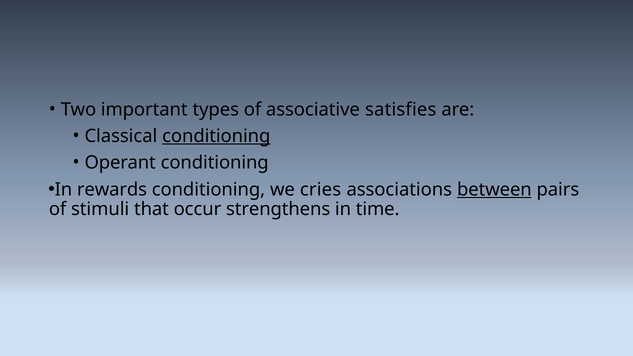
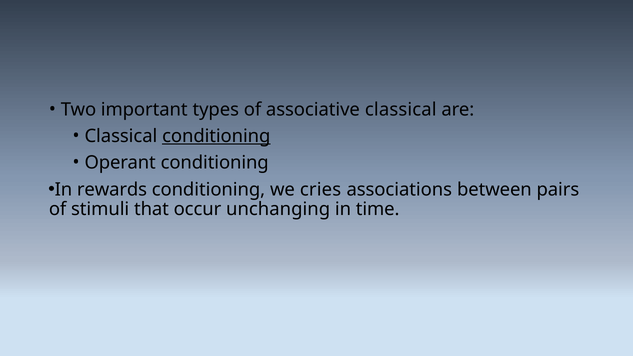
associative satisfies: satisfies -> classical (401, 110)
between underline: present -> none (494, 189)
strengthens: strengthens -> unchanging (278, 209)
